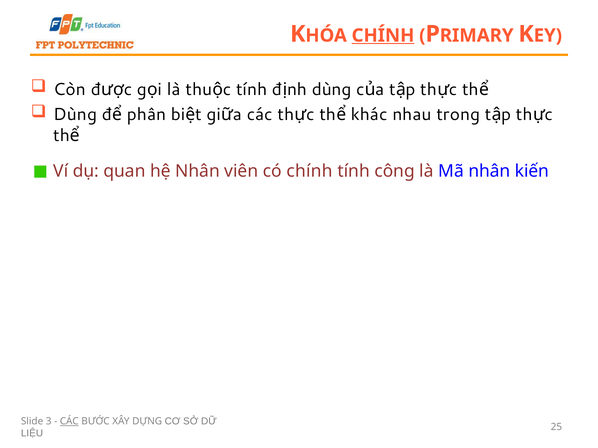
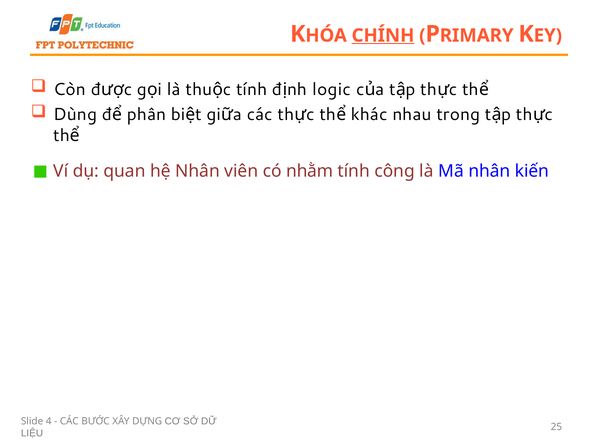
dùng: dùng -> logic (331, 89)
có chính: chính -> nhằm (310, 171)
3: 3 -> 4 (49, 422)
CÁC underline: present -> none (69, 422)
